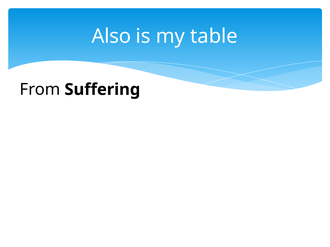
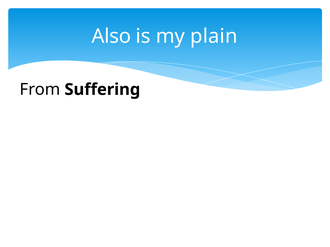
table: table -> plain (214, 36)
